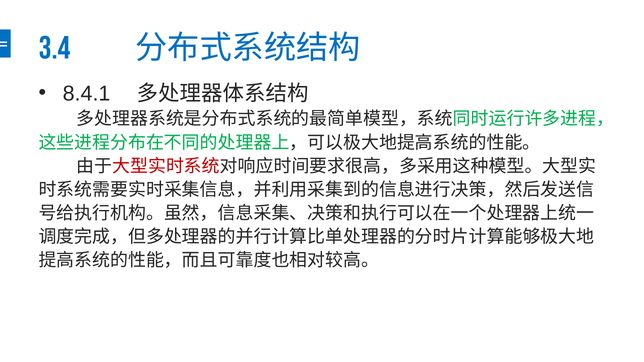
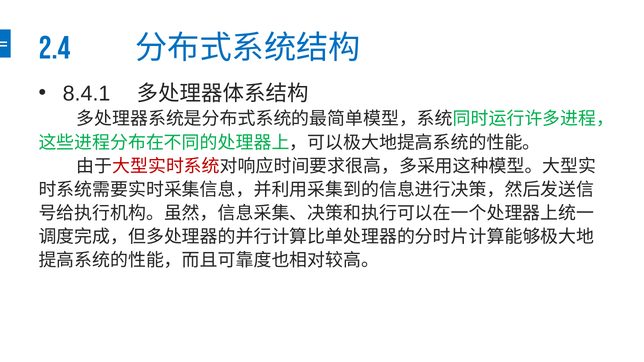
3.4: 3.4 -> 2.4 (55, 48)
